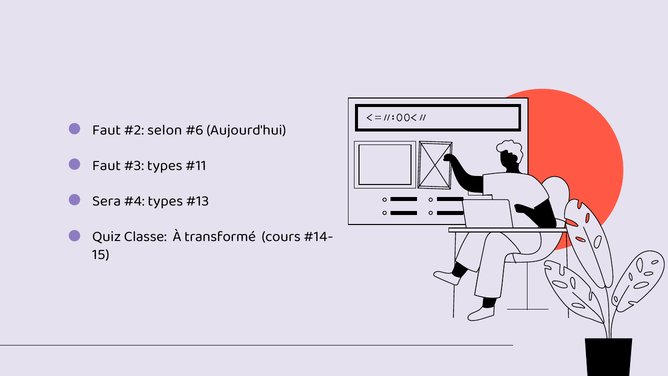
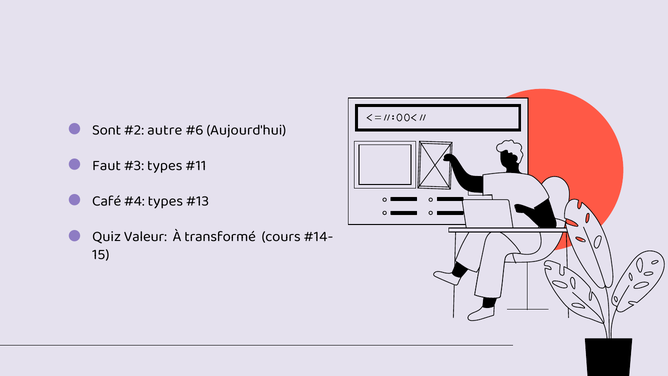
Faut: Faut -> Sont (107, 130)
selon: selon -> autre (165, 130)
Sera: Sera -> Café (107, 201)
Classe: Classe -> Valeur (145, 236)
